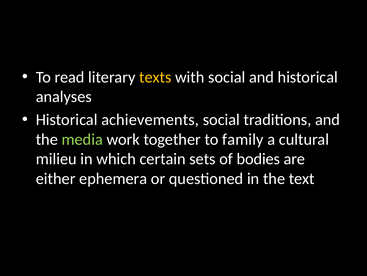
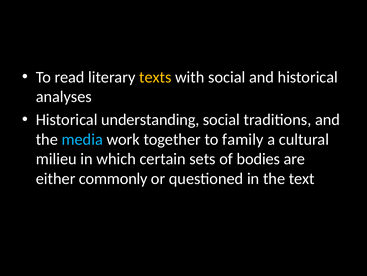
achievements: achievements -> understanding (150, 119)
media colour: light green -> light blue (82, 139)
ephemera: ephemera -> commonly (113, 178)
